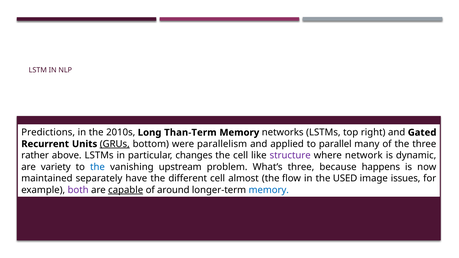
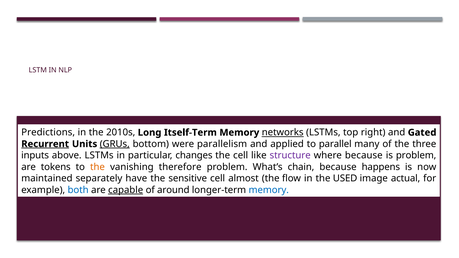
Than-Term: Than-Term -> Itself-Term (190, 133)
networks underline: none -> present (283, 133)
Recurrent underline: none -> present (45, 144)
rather: rather -> inputs (35, 156)
where network: network -> because (364, 156)
is dynamic: dynamic -> problem (416, 156)
variety: variety -> tokens (56, 167)
the colour: blue -> orange (97, 167)
upstream: upstream -> therefore (180, 167)
What’s three: three -> chain (301, 167)
different: different -> sensitive (188, 179)
issues: issues -> actual (406, 179)
both colour: purple -> blue (78, 190)
